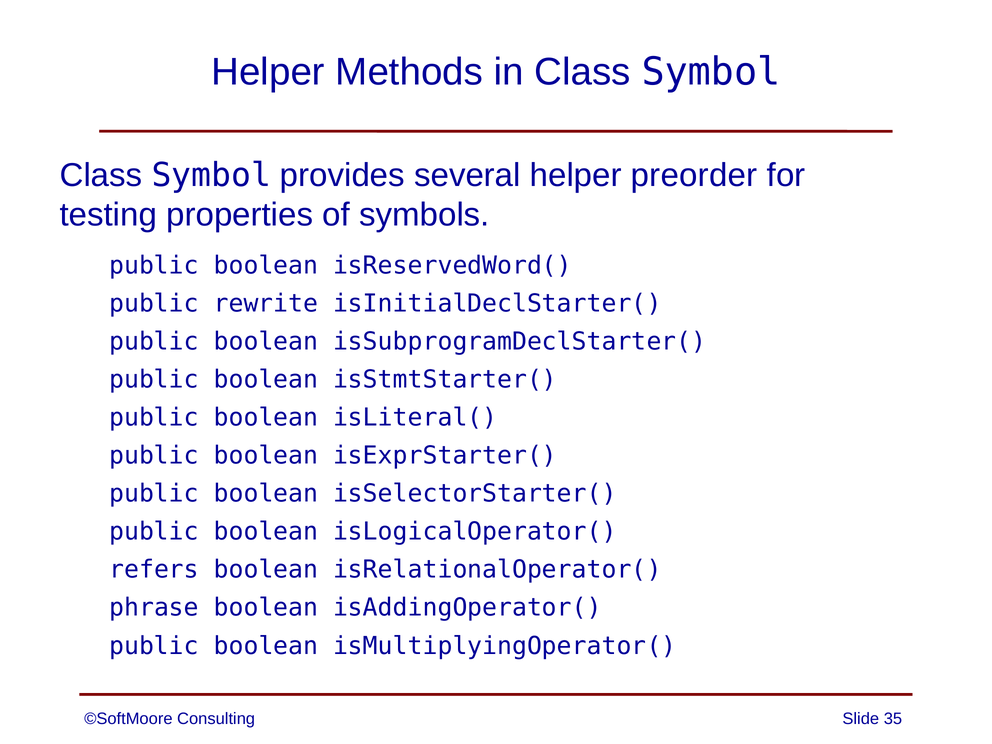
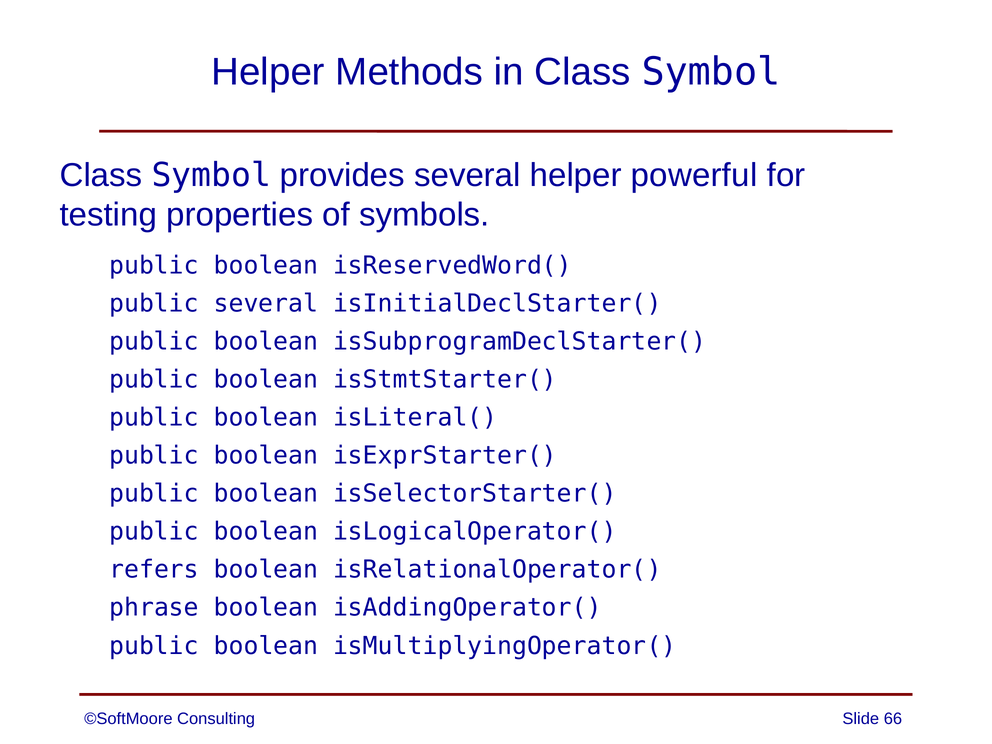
preorder: preorder -> powerful (694, 175)
public rewrite: rewrite -> several (266, 303)
35: 35 -> 66 (893, 719)
